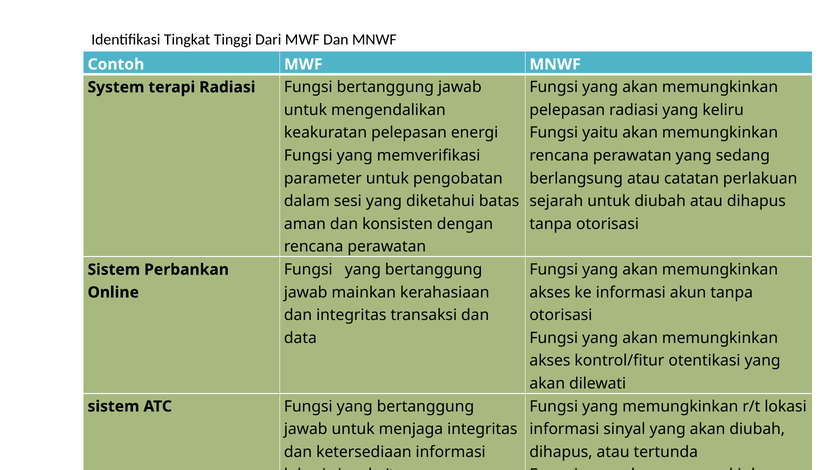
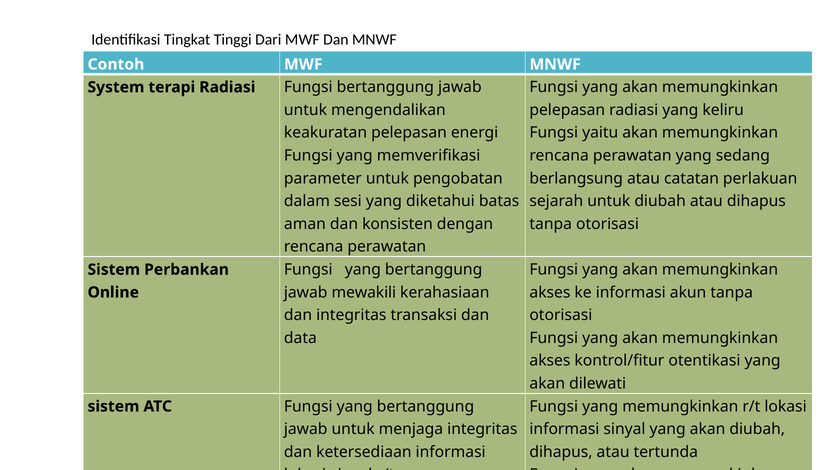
mainkan: mainkan -> mewakili (364, 293)
